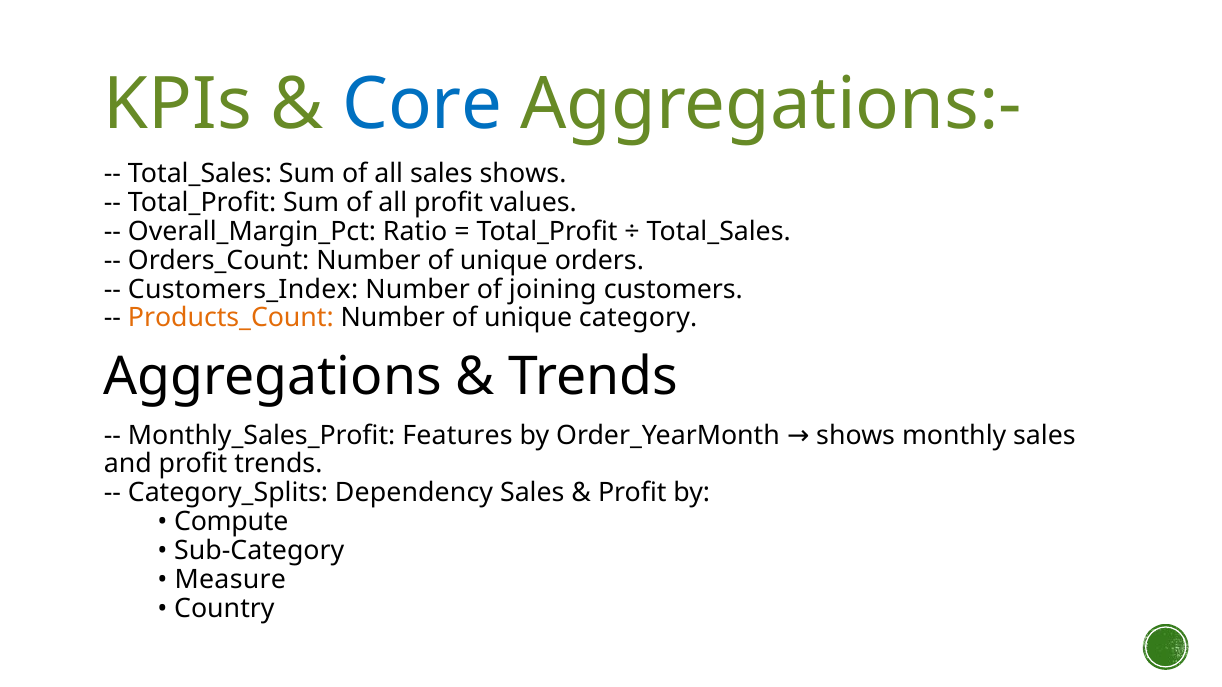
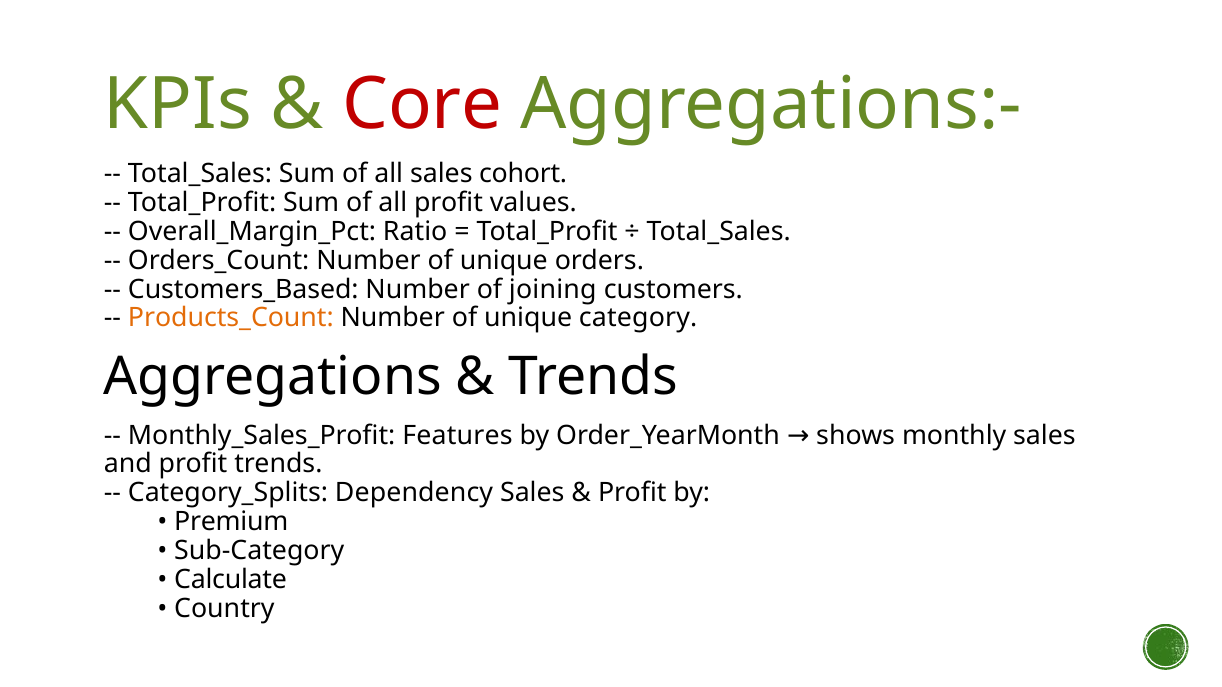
Core colour: blue -> red (422, 105)
sales shows: shows -> cohort (523, 174)
Customers_Index: Customers_Index -> Customers_Based (243, 289)
Compute: Compute -> Premium (231, 522)
Measure: Measure -> Calculate (231, 580)
